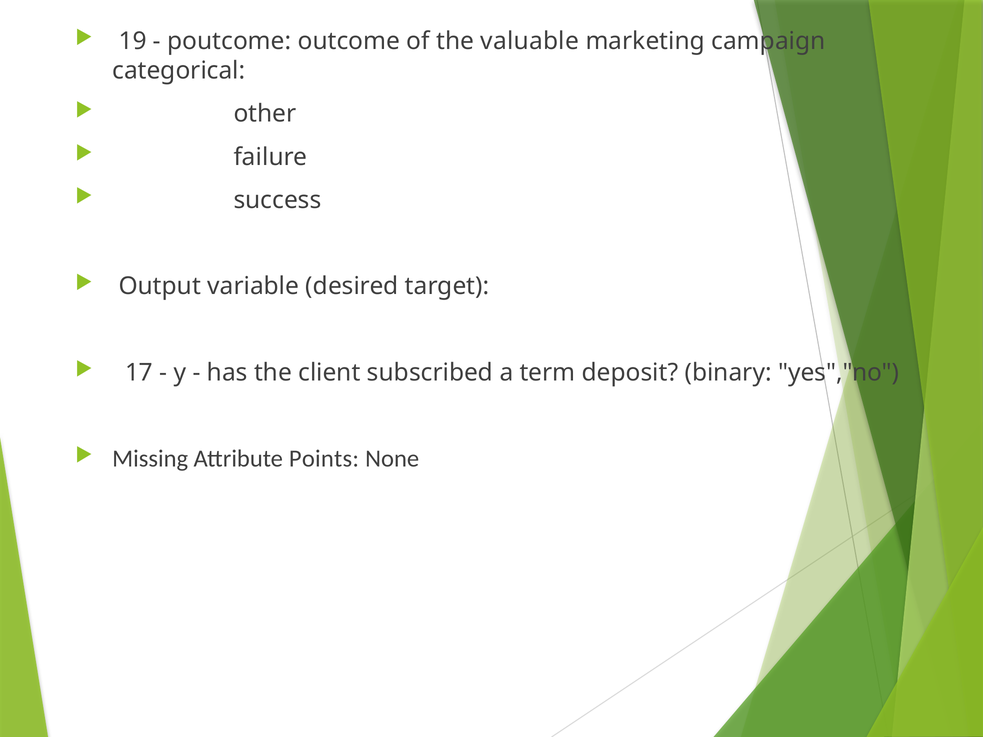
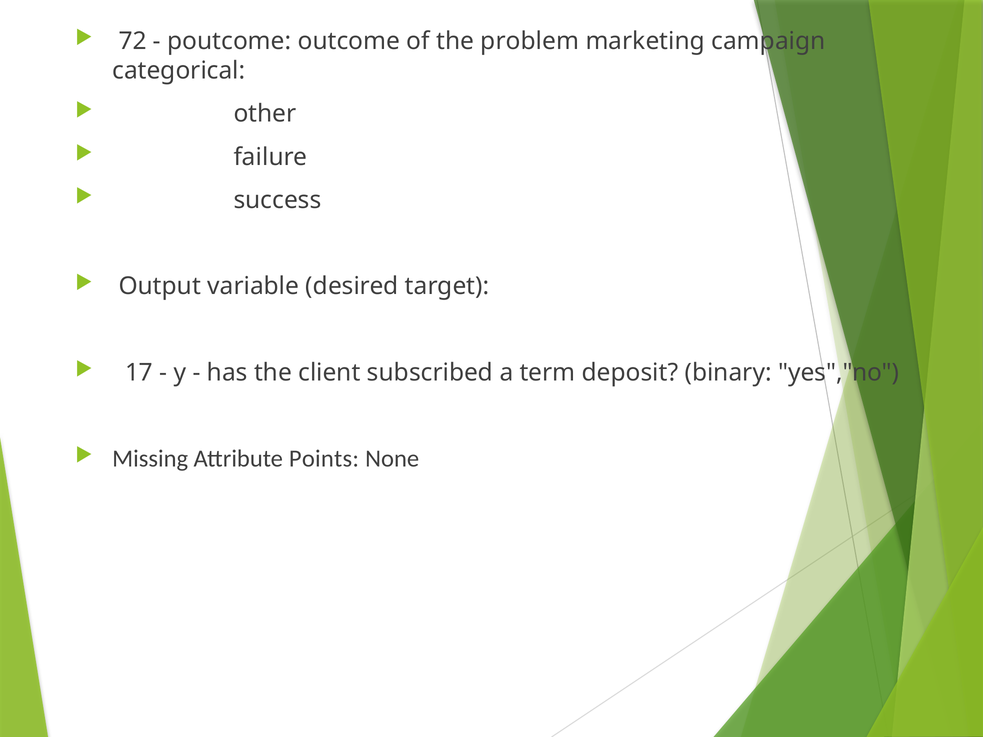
19: 19 -> 72 (133, 41)
valuable: valuable -> problem (530, 41)
